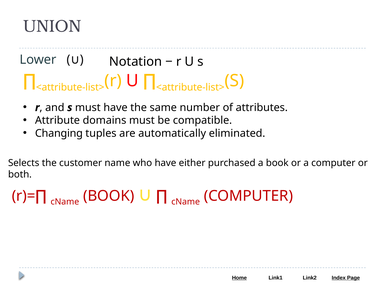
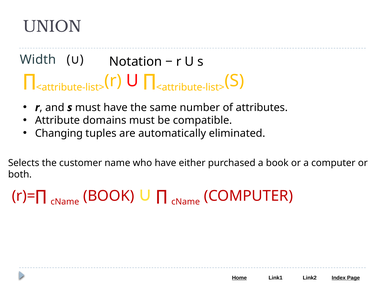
Lower: Lower -> Width (38, 60)
